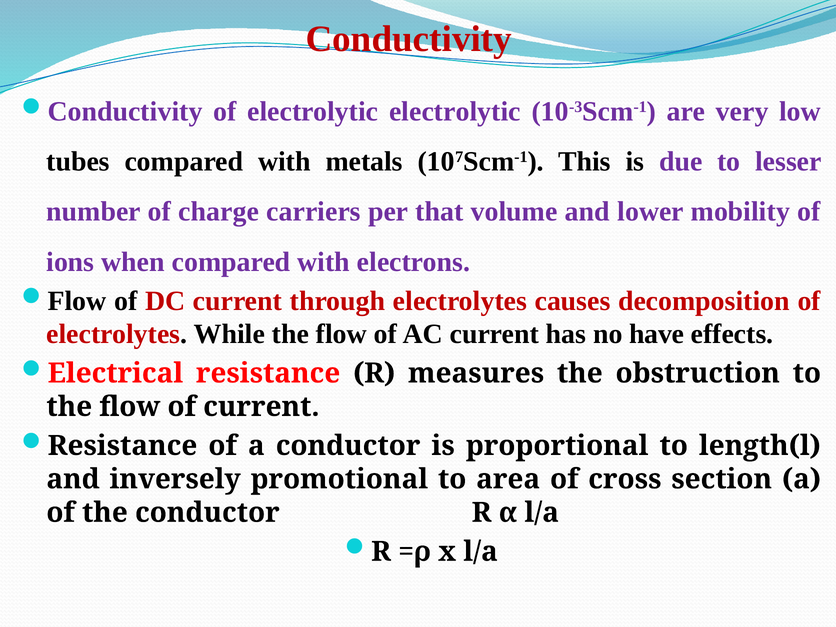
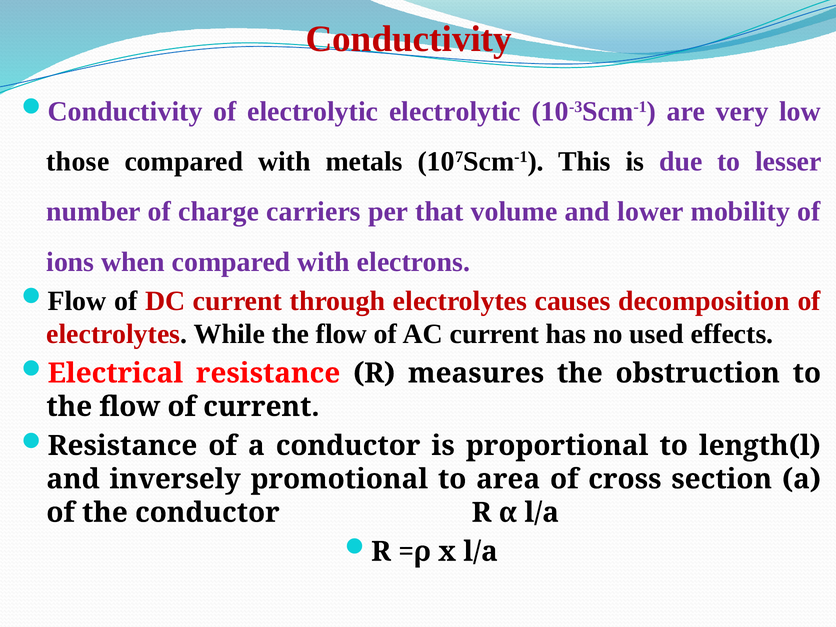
tubes: tubes -> those (78, 162)
have: have -> used (657, 334)
